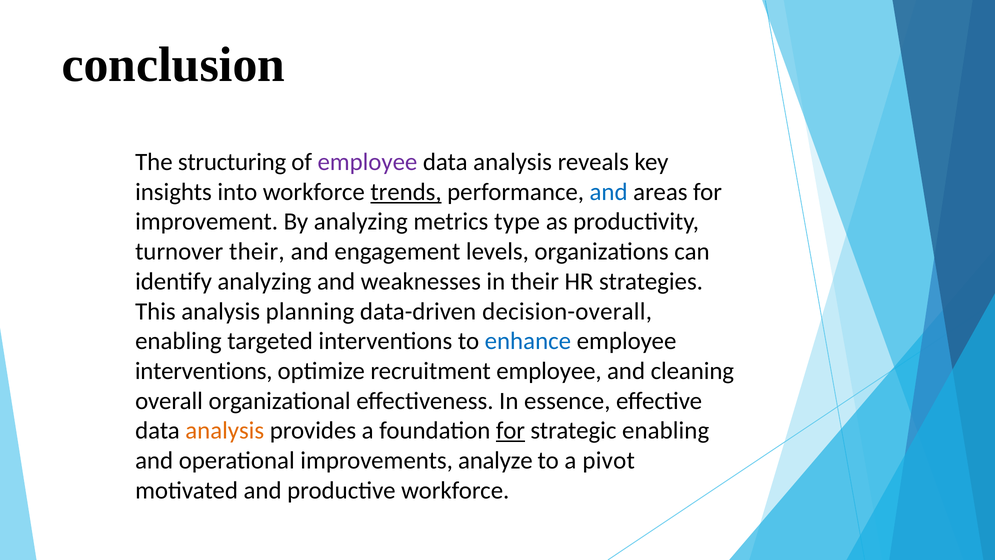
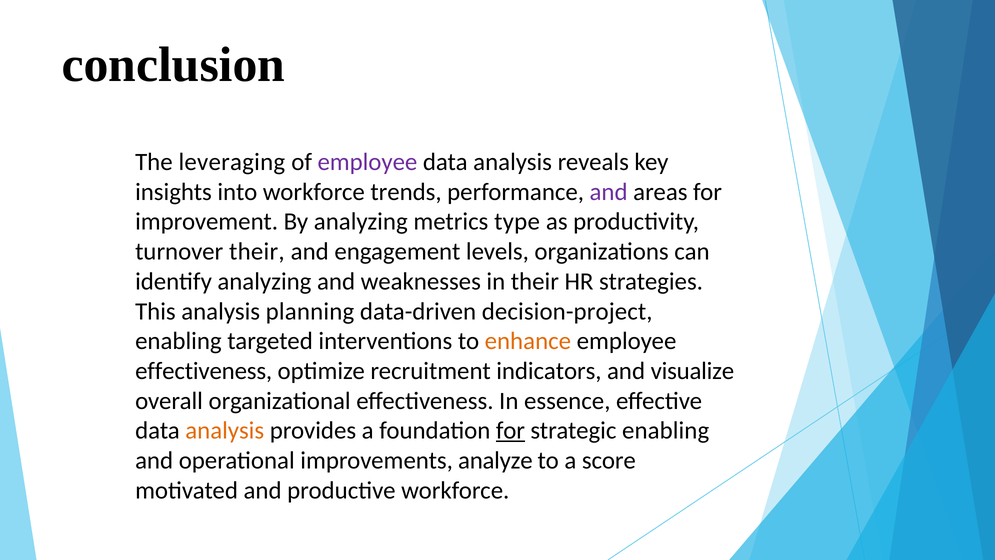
structuring: structuring -> leveraging (232, 162)
trends underline: present -> none (406, 192)
and colour: blue -> purple (609, 192)
decision-overall: decision-overall -> decision-project (567, 311)
enhance colour: blue -> orange (528, 341)
interventions: interventions -> effectiveness (204, 371)
recruitment employee: employee -> indicators (549, 371)
cleaning: cleaning -> visualize (692, 371)
pivot: pivot -> score (609, 460)
